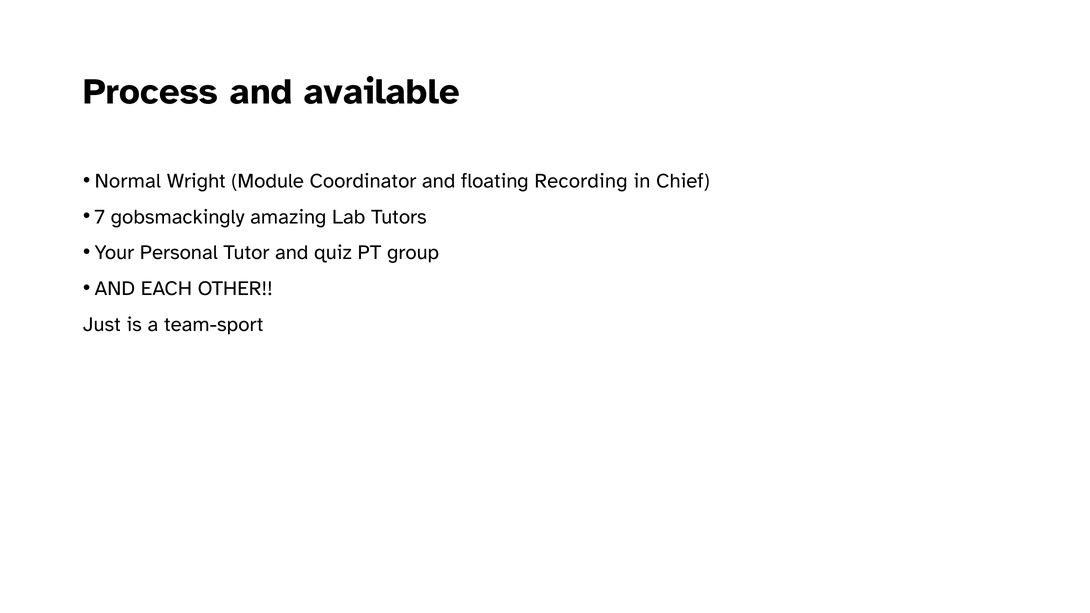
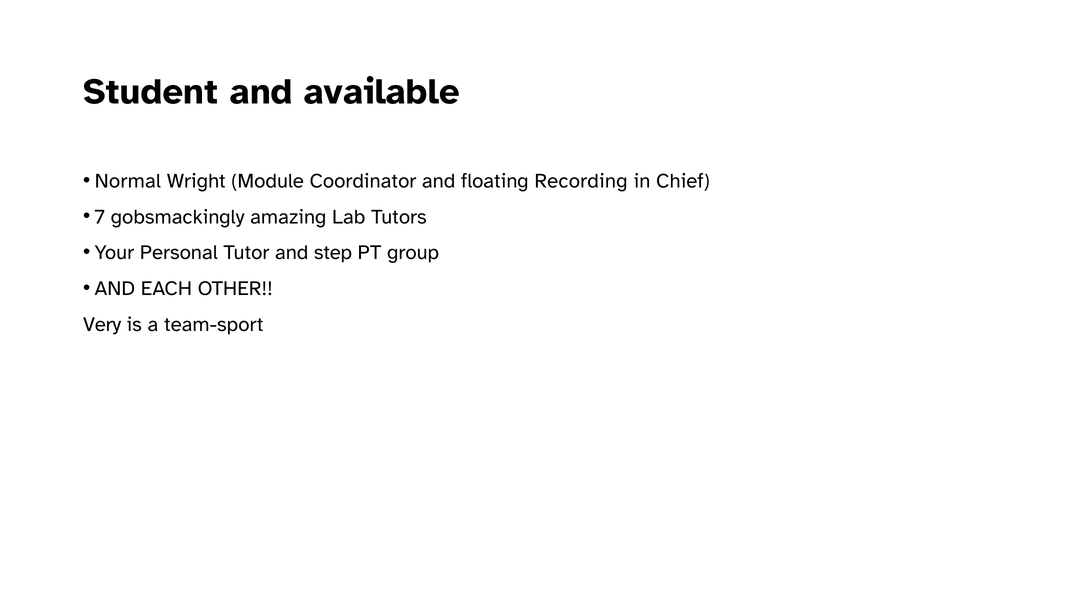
Process: Process -> Student (151, 92)
quiz: quiz -> step (333, 253)
Just: Just -> Very (102, 325)
